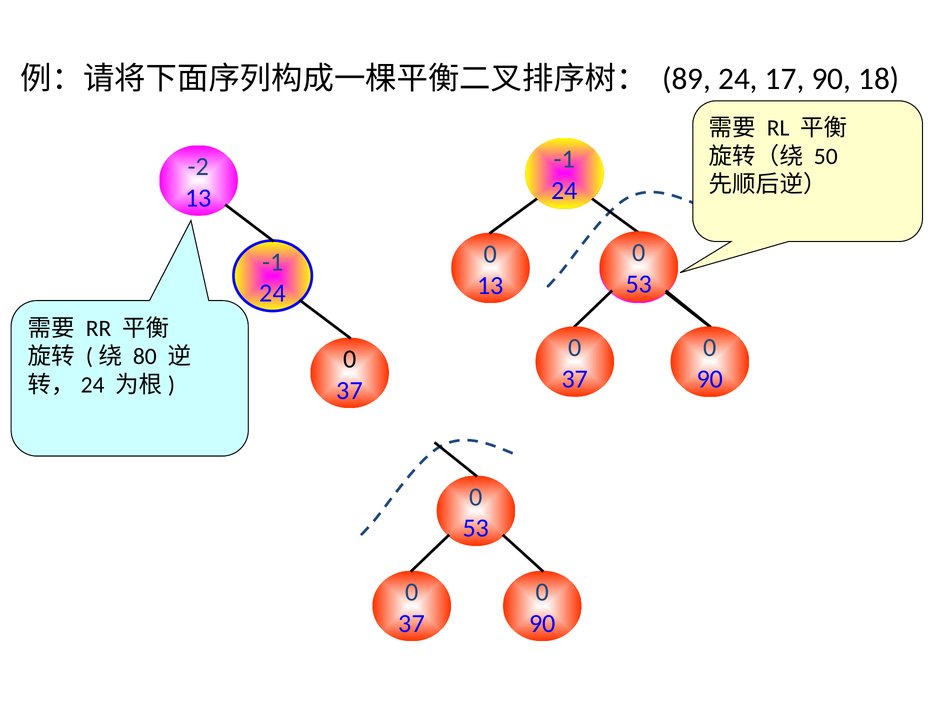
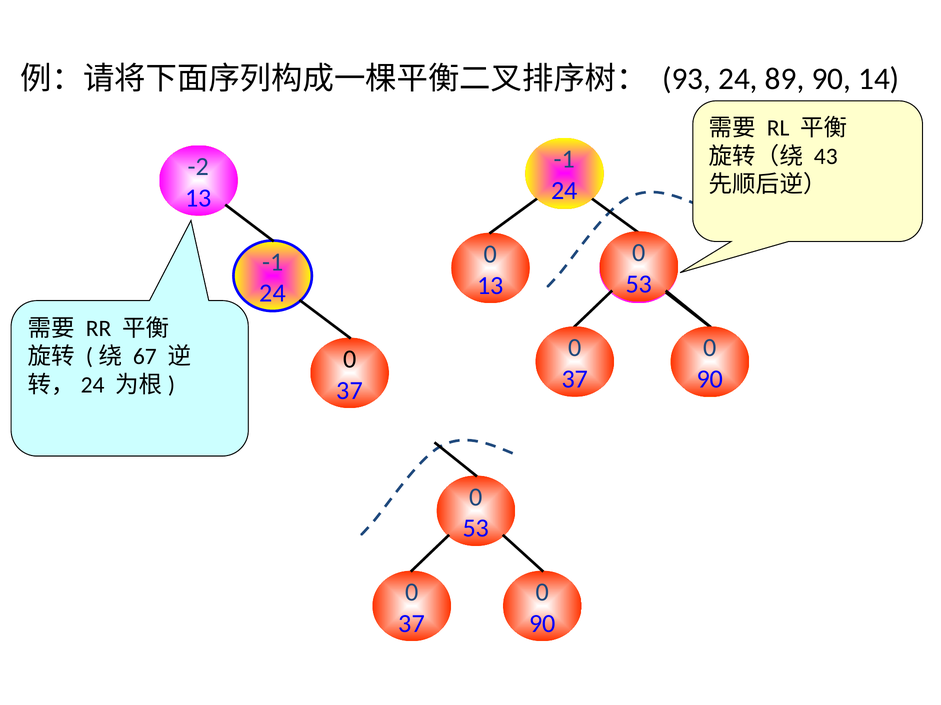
89: 89 -> 93 (687, 79)
17: 17 -> 89 (785, 79)
18: 18 -> 14 (879, 79)
50: 50 -> 43 (826, 156)
80: 80 -> 67 (145, 357)
